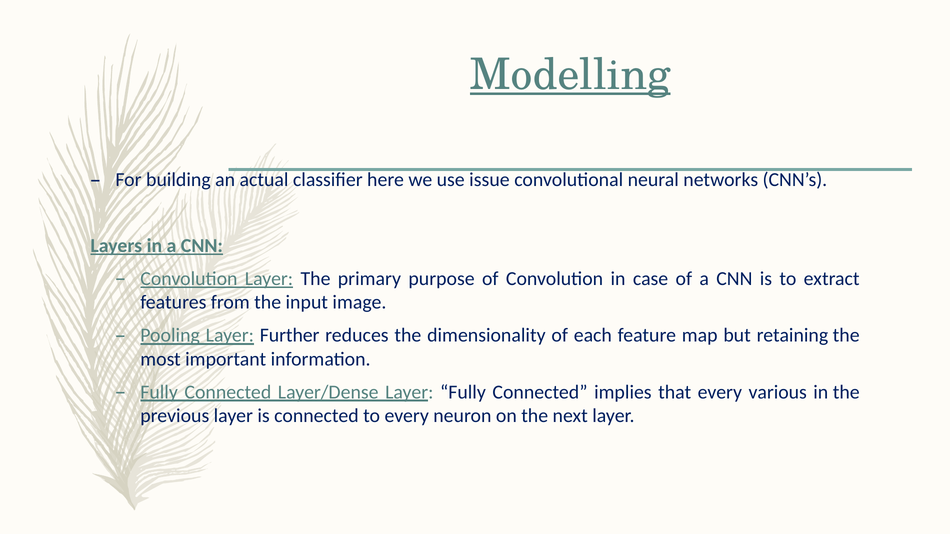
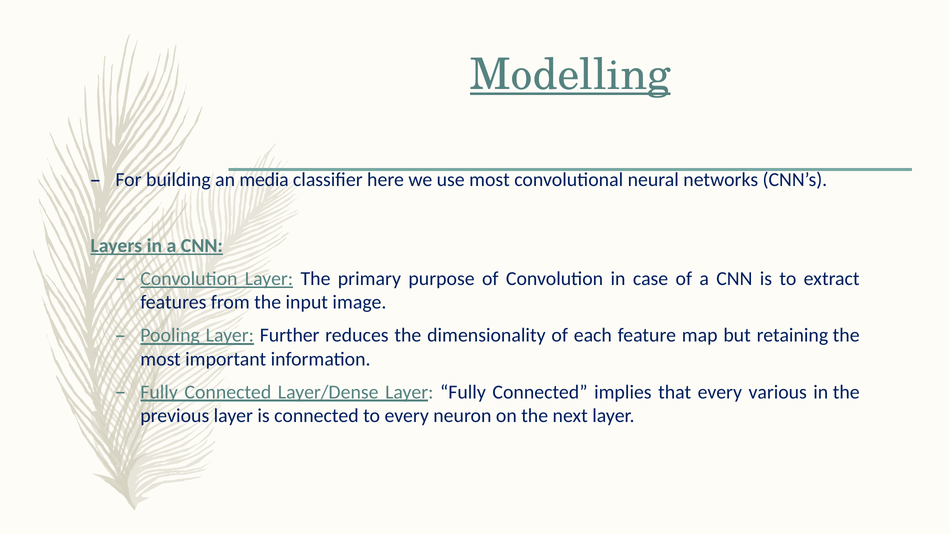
actual: actual -> media (264, 180)
use issue: issue -> most (490, 180)
